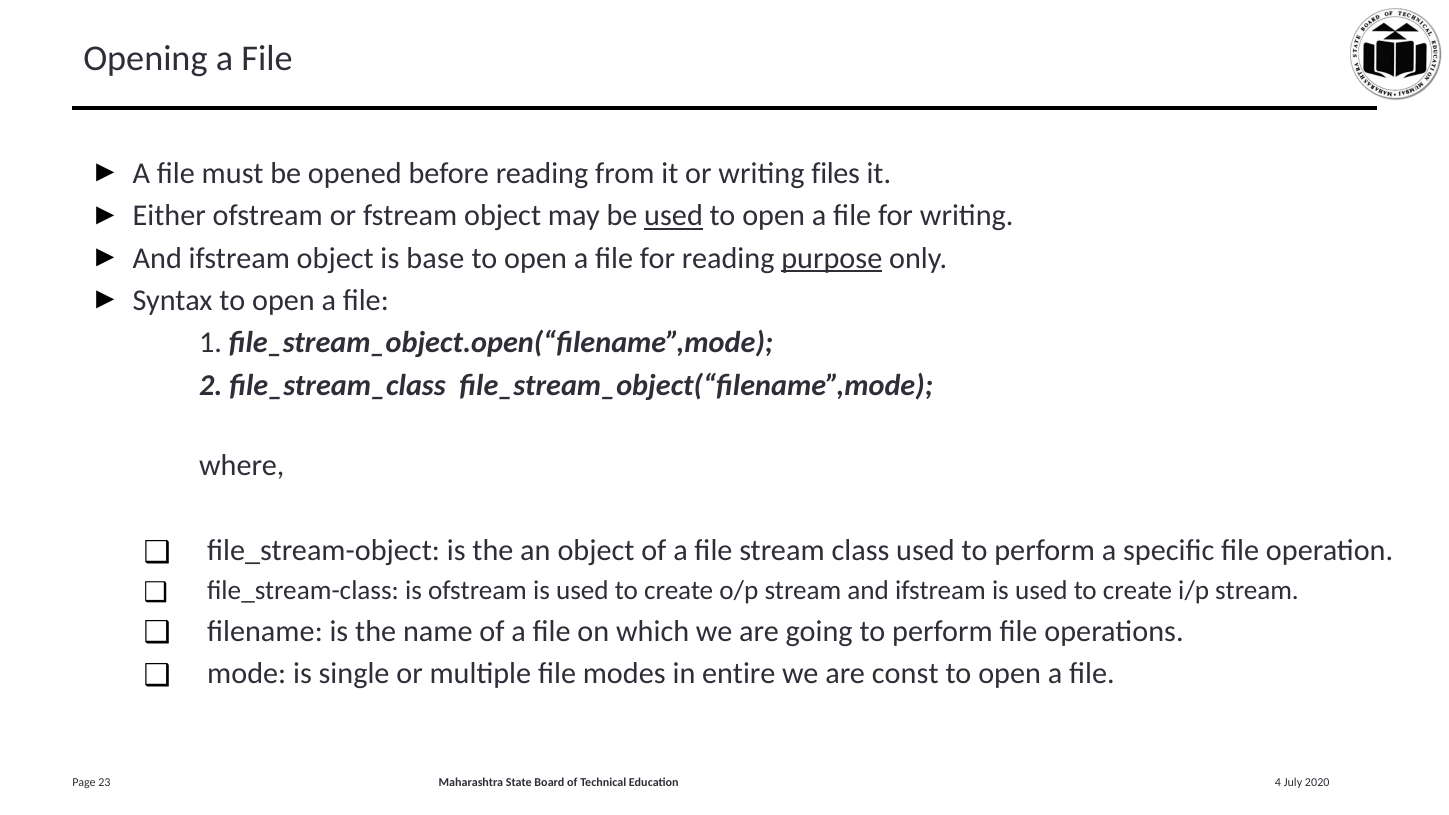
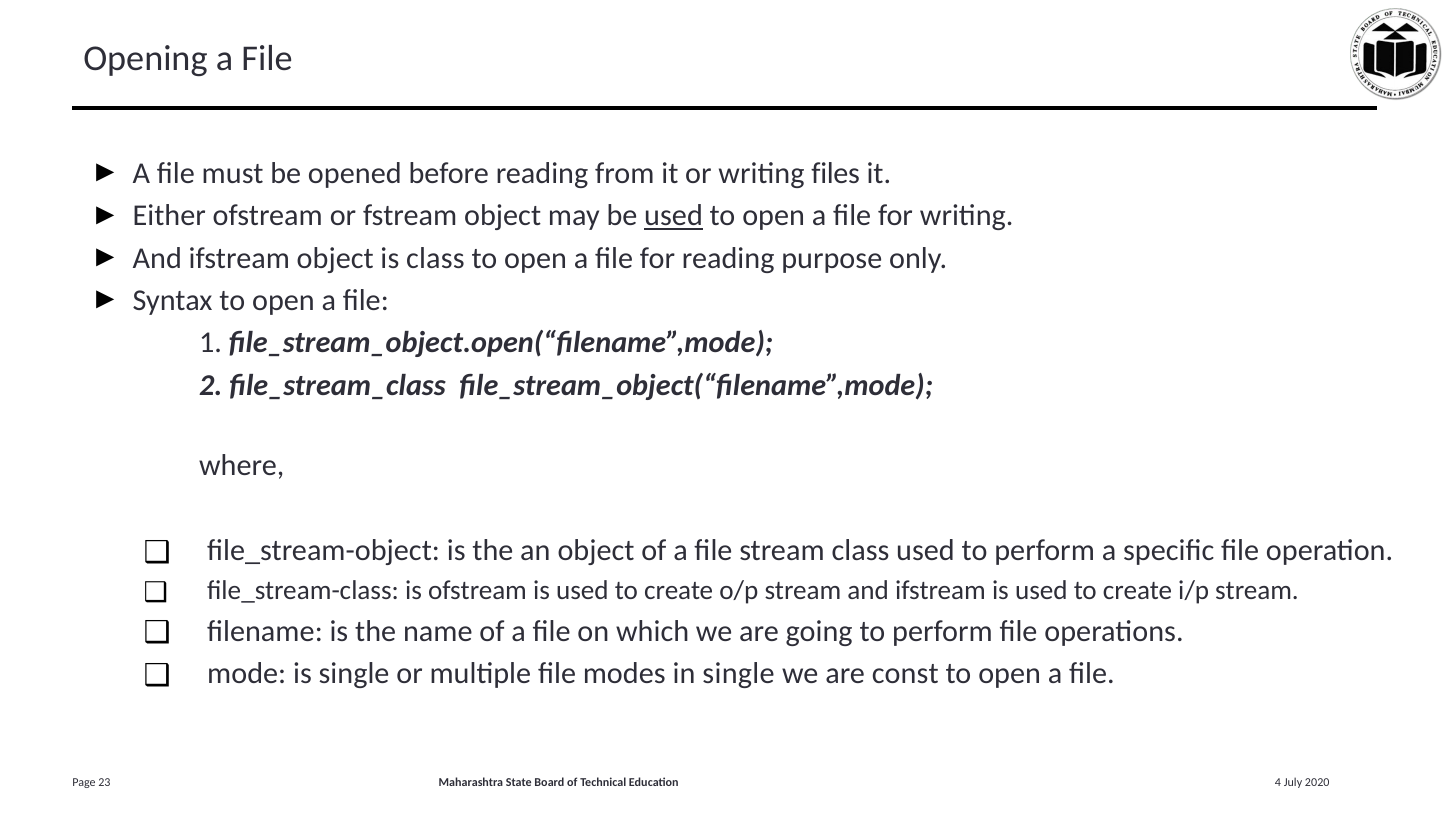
is base: base -> class (435, 258)
purpose underline: present -> none (832, 258)
in entire: entire -> single (739, 674)
